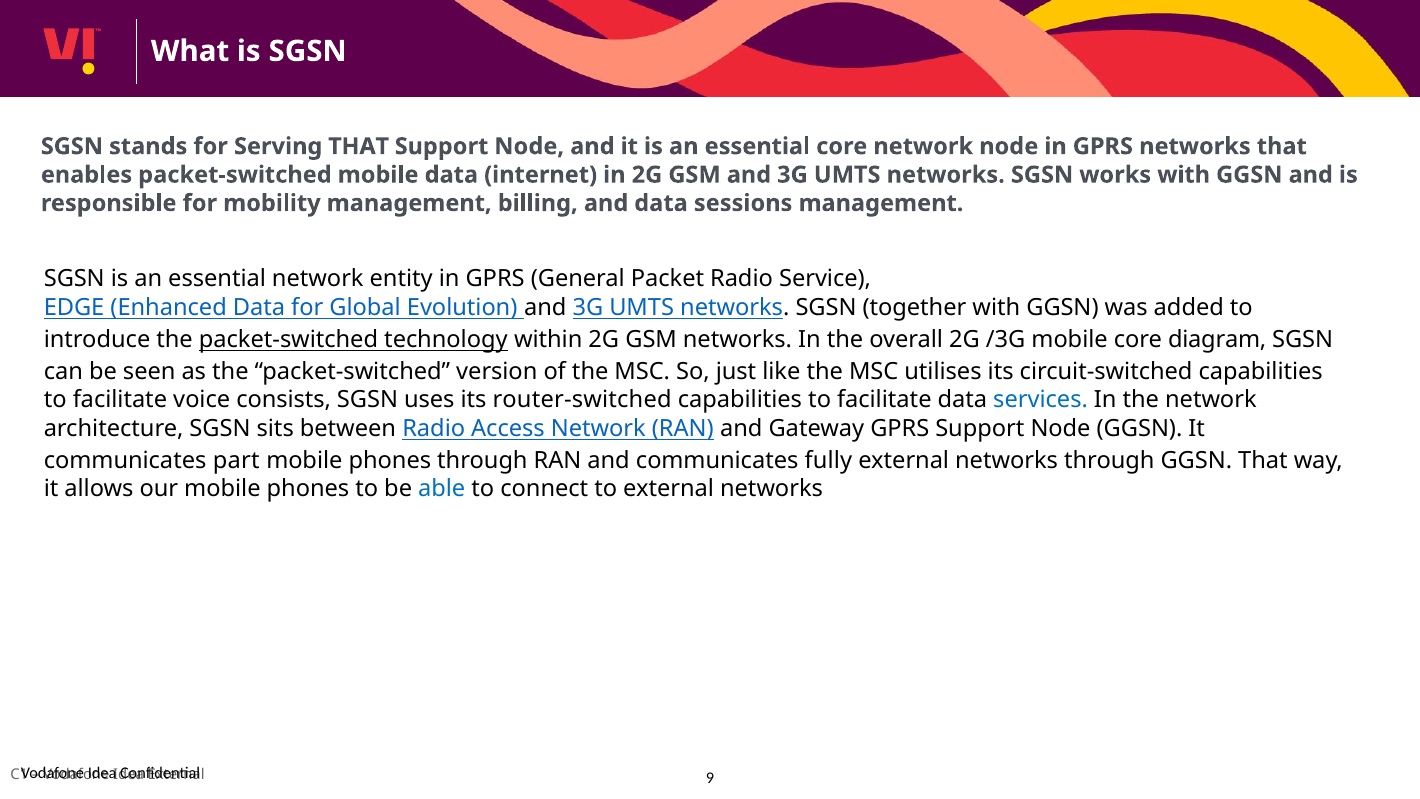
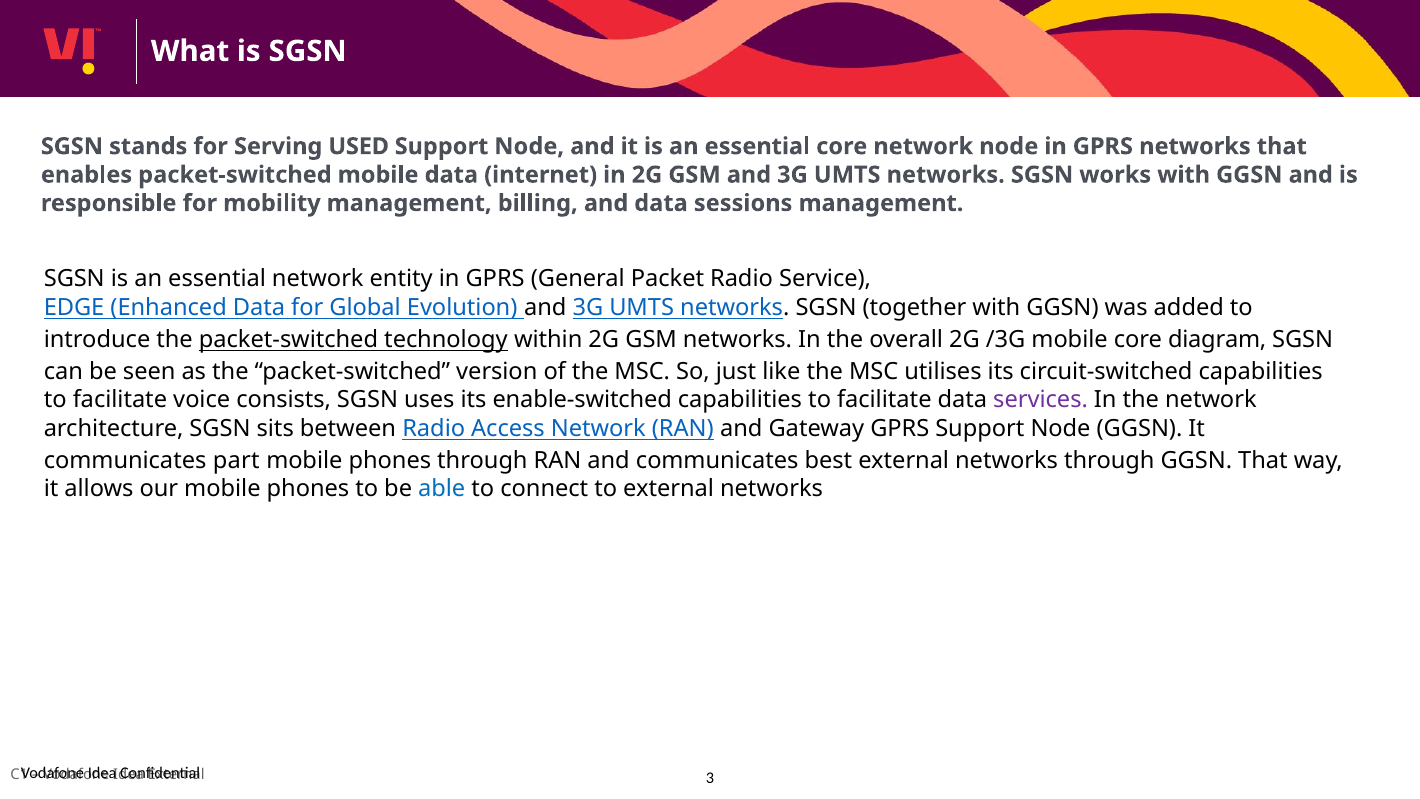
Serving THAT: THAT -> USED (359, 146)
router-switched: router-switched -> enable-switched (582, 400)
services colour: blue -> purple (1041, 400)
fully: fully -> best (828, 460)
9: 9 -> 3 (710, 778)
